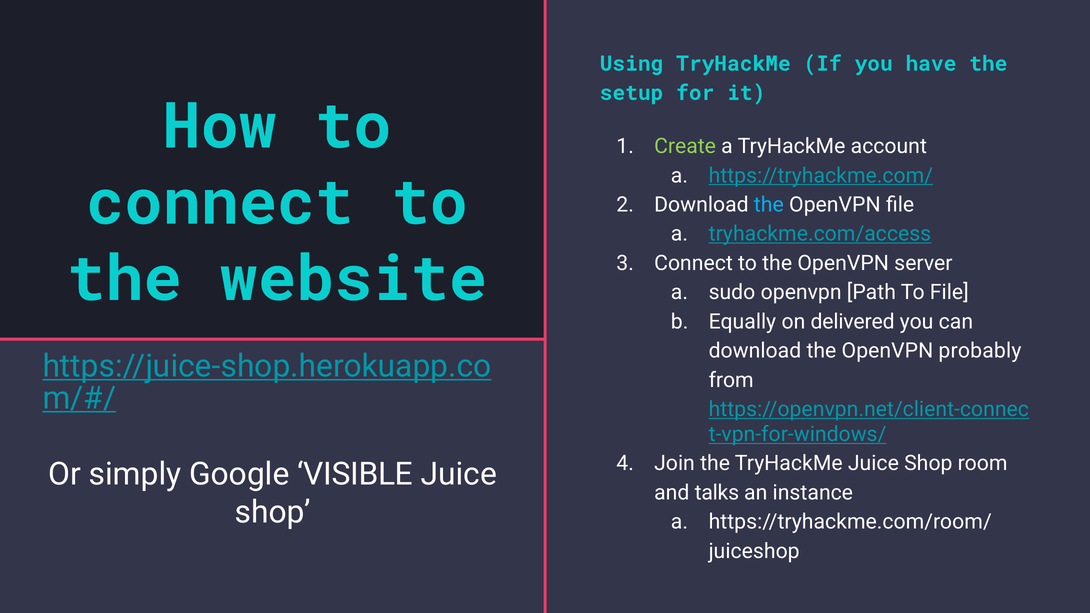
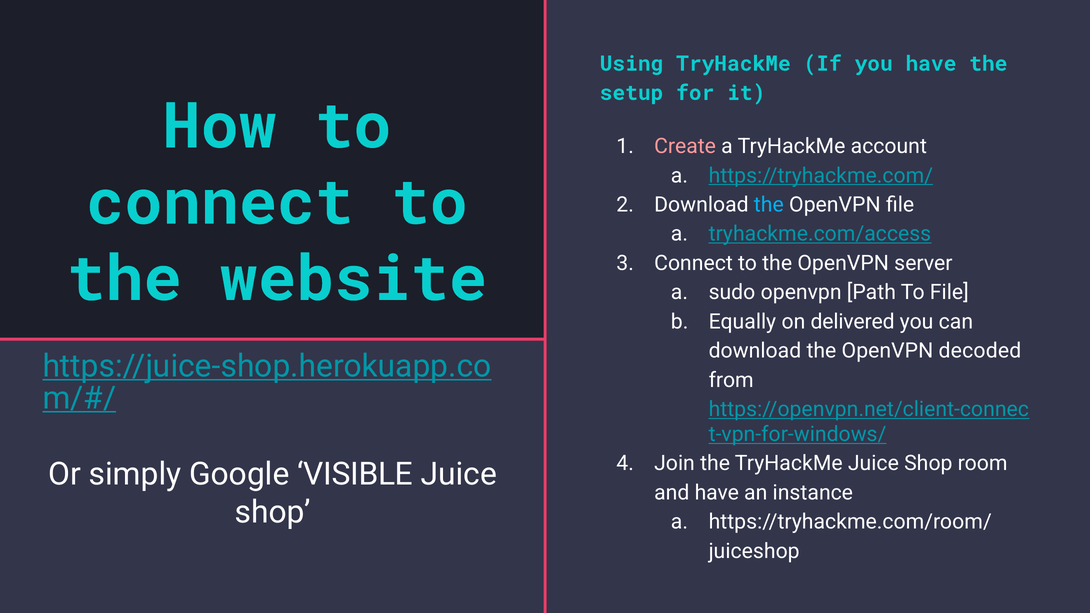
Create colour: light green -> pink (685, 146)
probably: probably -> decoded (980, 351)
and talks: talks -> have (717, 493)
